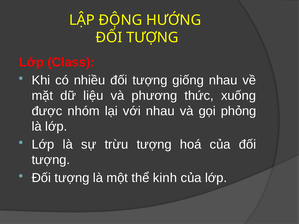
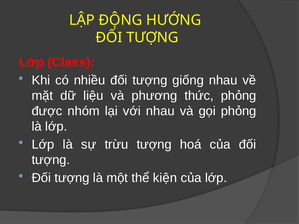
thức xuống: xuống -> phỏng (239, 96)
kinh: kinh -> kiện (165, 178)
